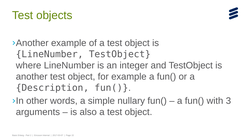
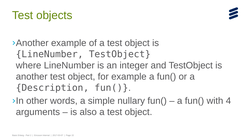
3: 3 -> 4 (228, 101)
